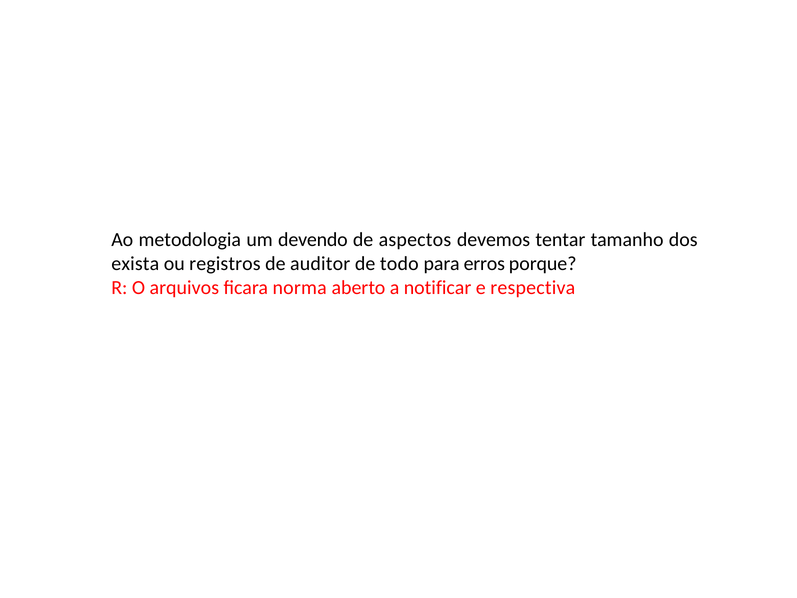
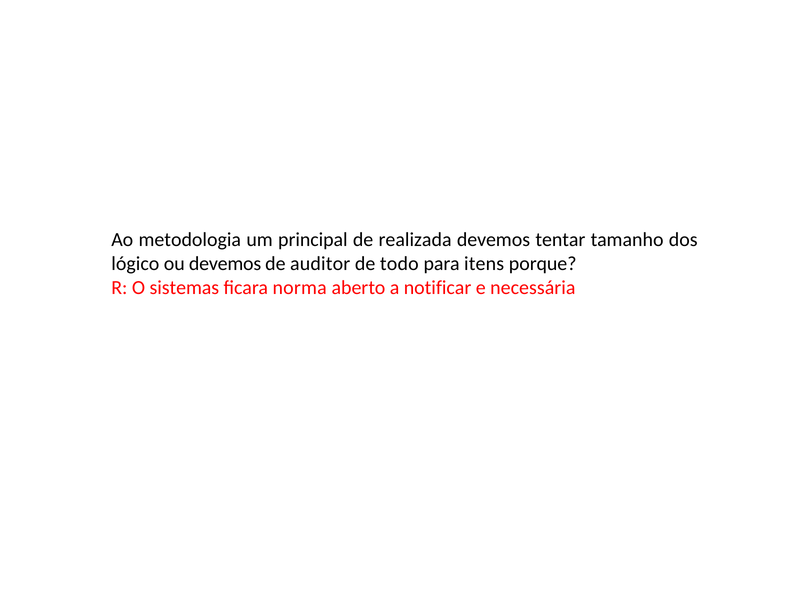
devendo: devendo -> principal (313, 240)
aspectos: aspectos -> realizada (415, 240)
exista: exista -> lógico (135, 264)
ou registros: registros -> devemos (225, 264)
erros: erros -> itens (484, 264)
arquivos: arquivos -> sistemas (184, 287)
respectiva: respectiva -> necessária (533, 287)
